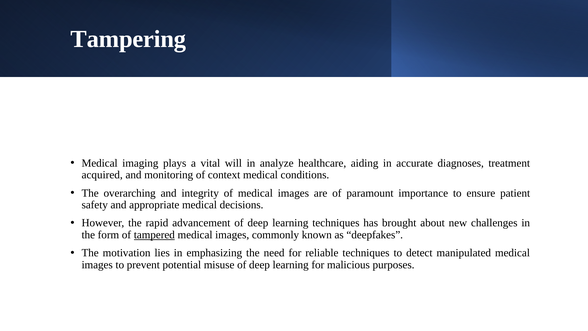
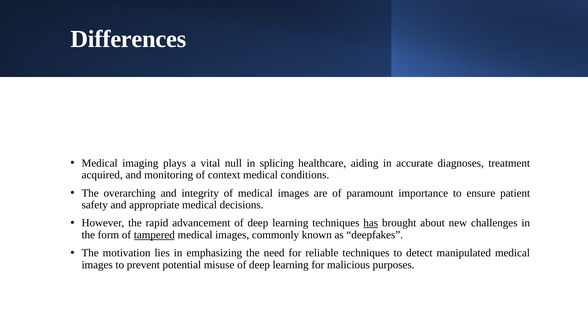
Tampering: Tampering -> Differences (128, 39)
will: will -> null (233, 163)
analyze: analyze -> splicing (277, 163)
has underline: none -> present (371, 223)
